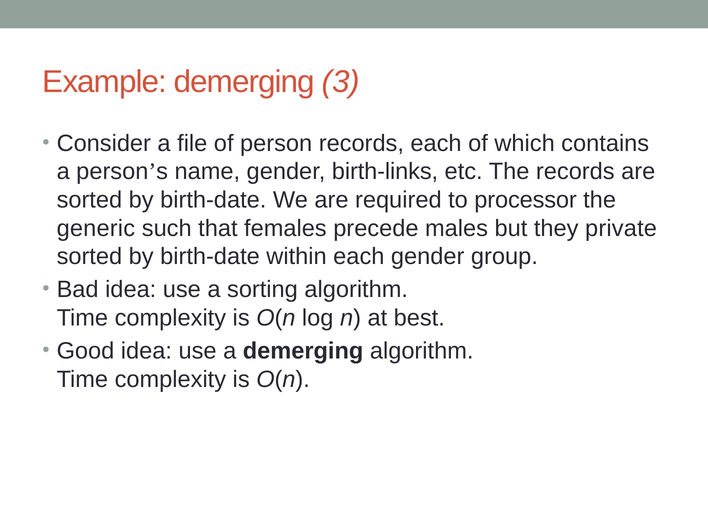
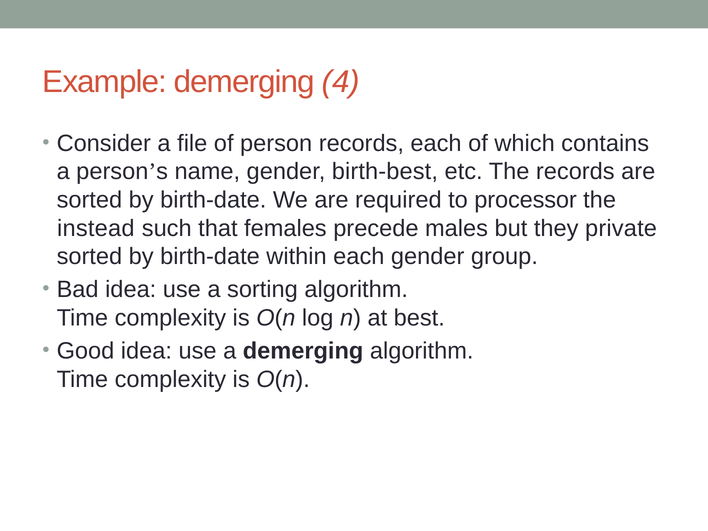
3: 3 -> 4 (341, 82)
birth-links: birth-links -> birth-best (385, 172)
generic: generic -> instead (96, 228)
